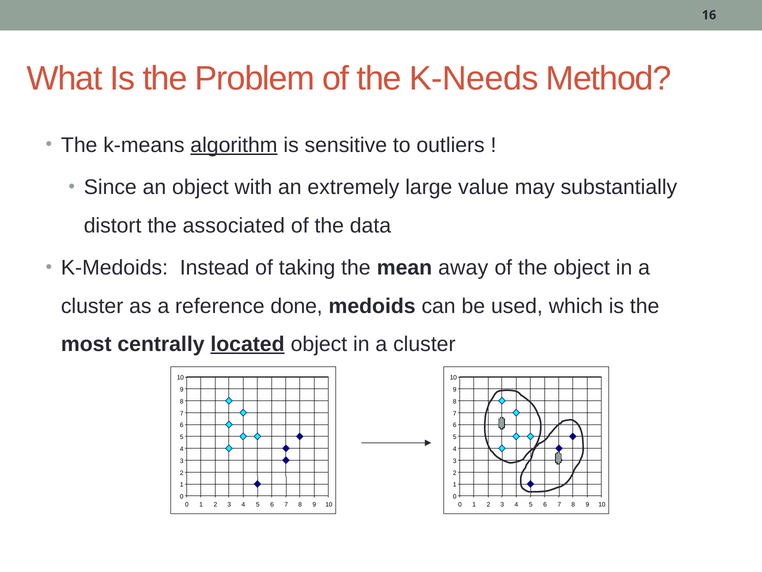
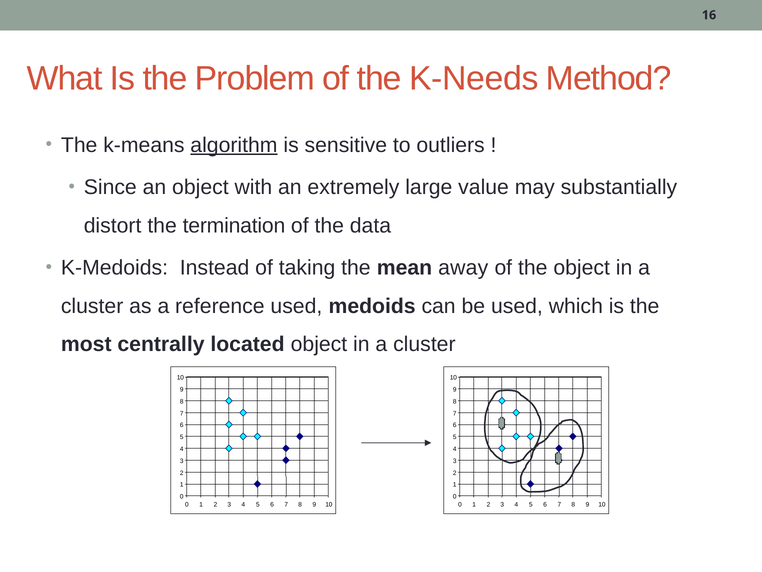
associated: associated -> termination (234, 225)
reference done: done -> used (296, 306)
located underline: present -> none (247, 344)
